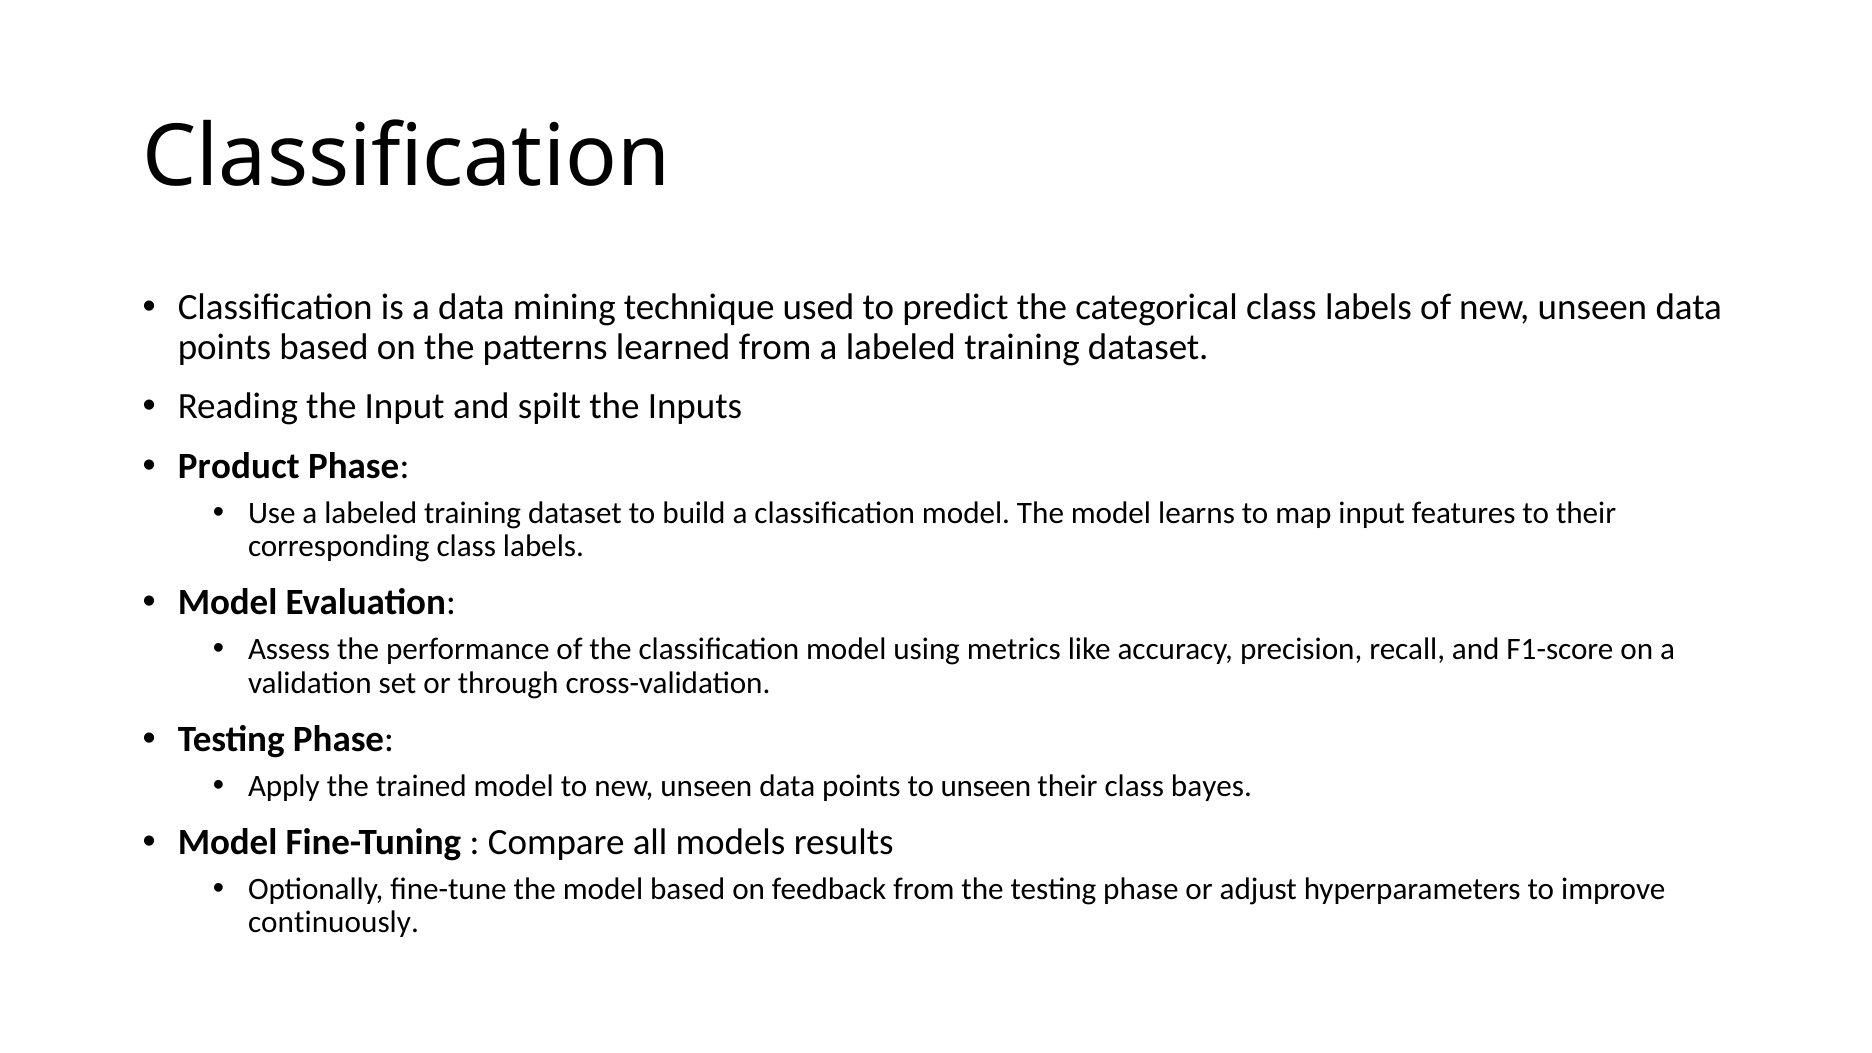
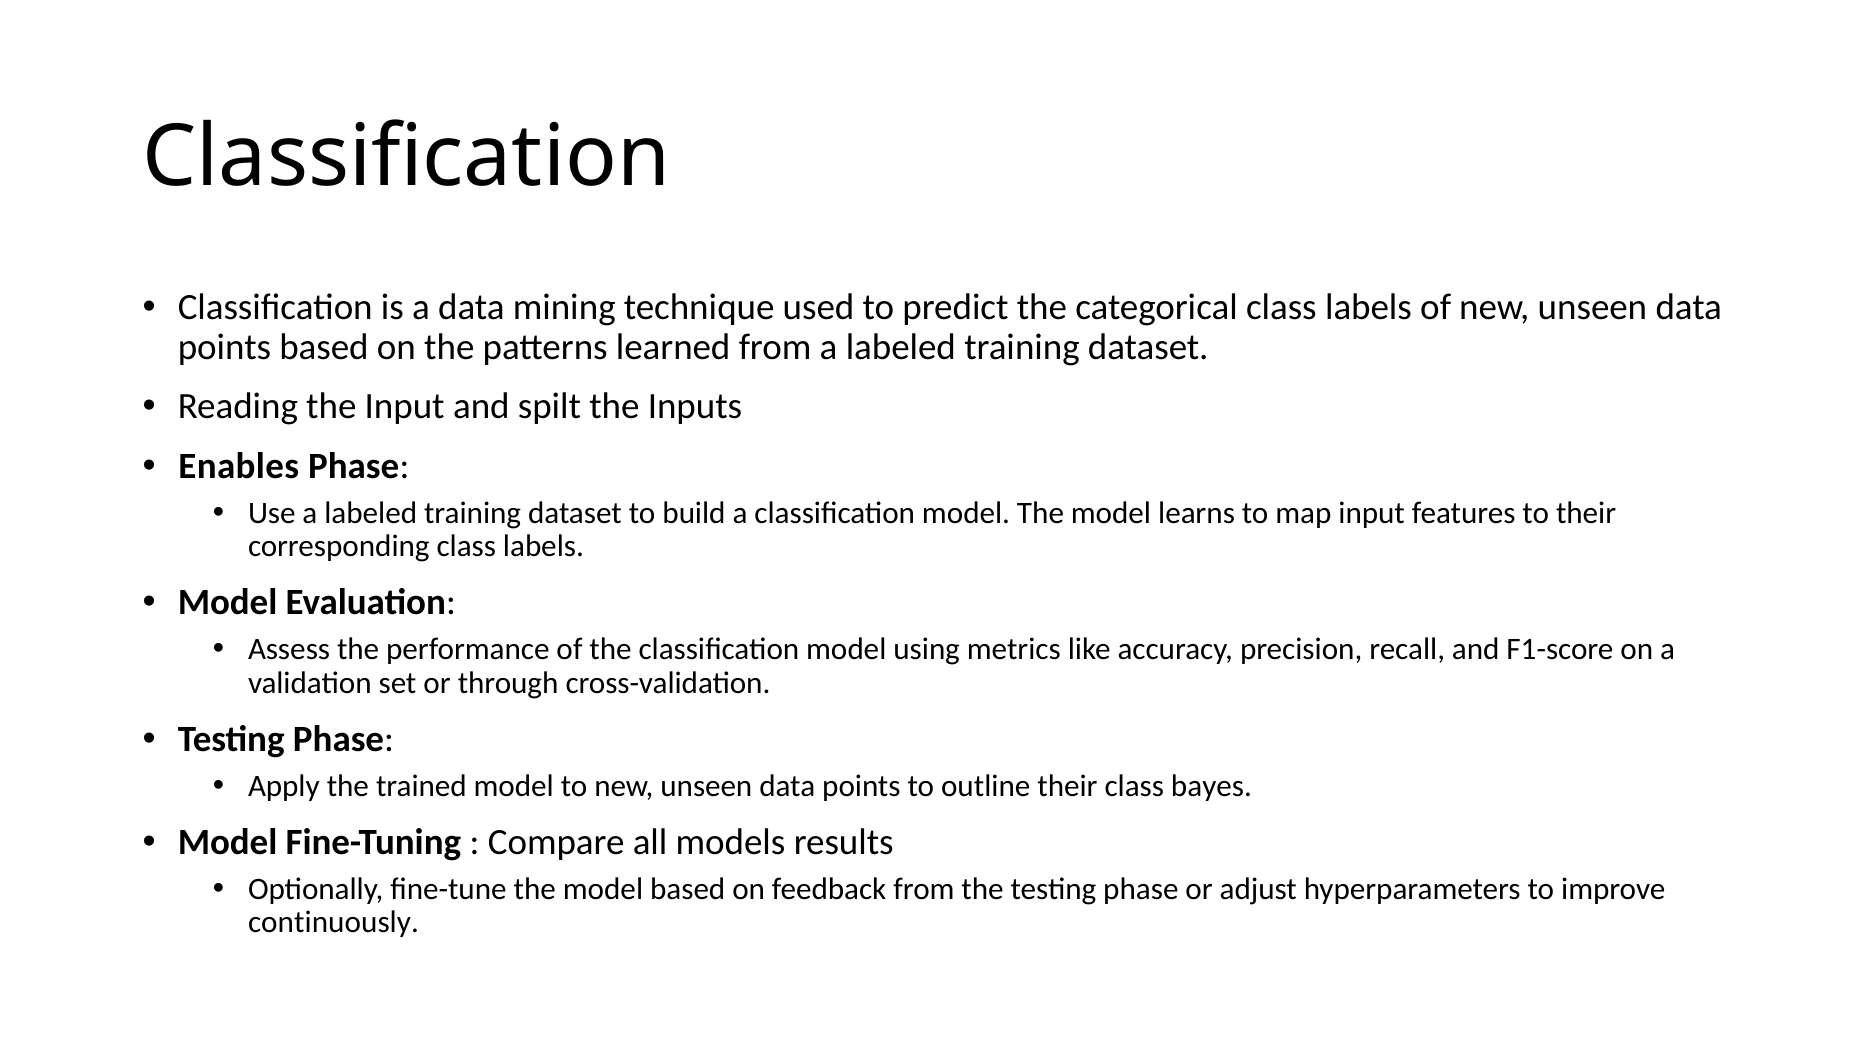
Product: Product -> Enables (239, 466)
to unseen: unseen -> outline (986, 786)
